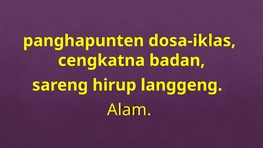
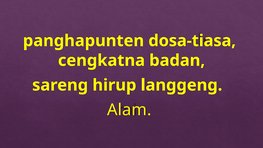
dosa-iklas: dosa-iklas -> dosa-tiasa (192, 41)
